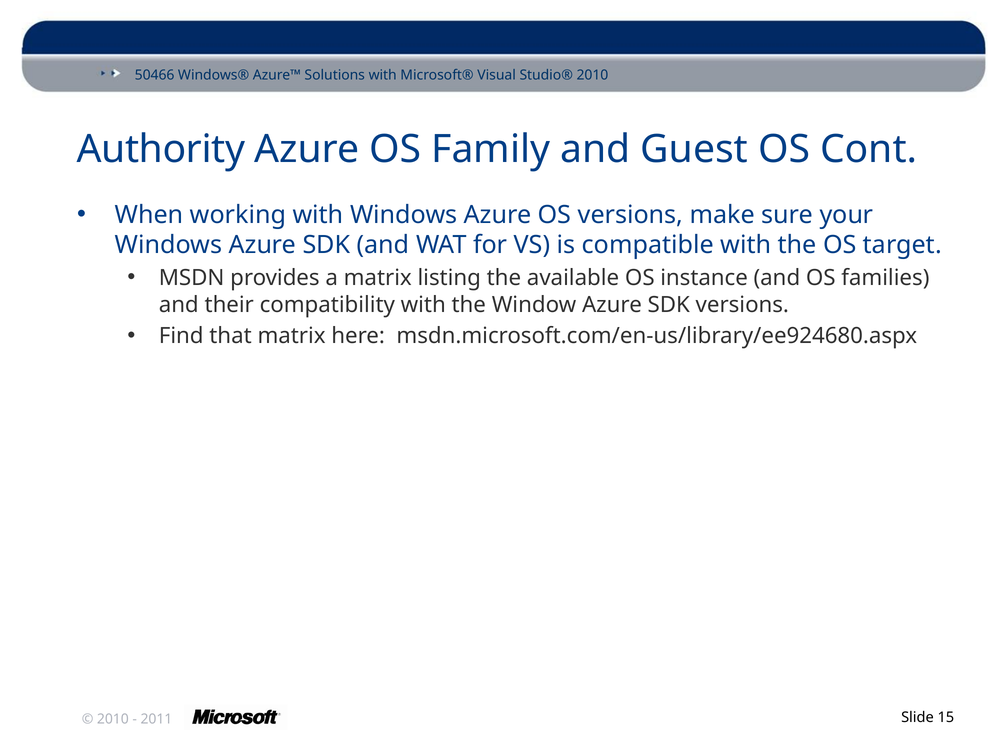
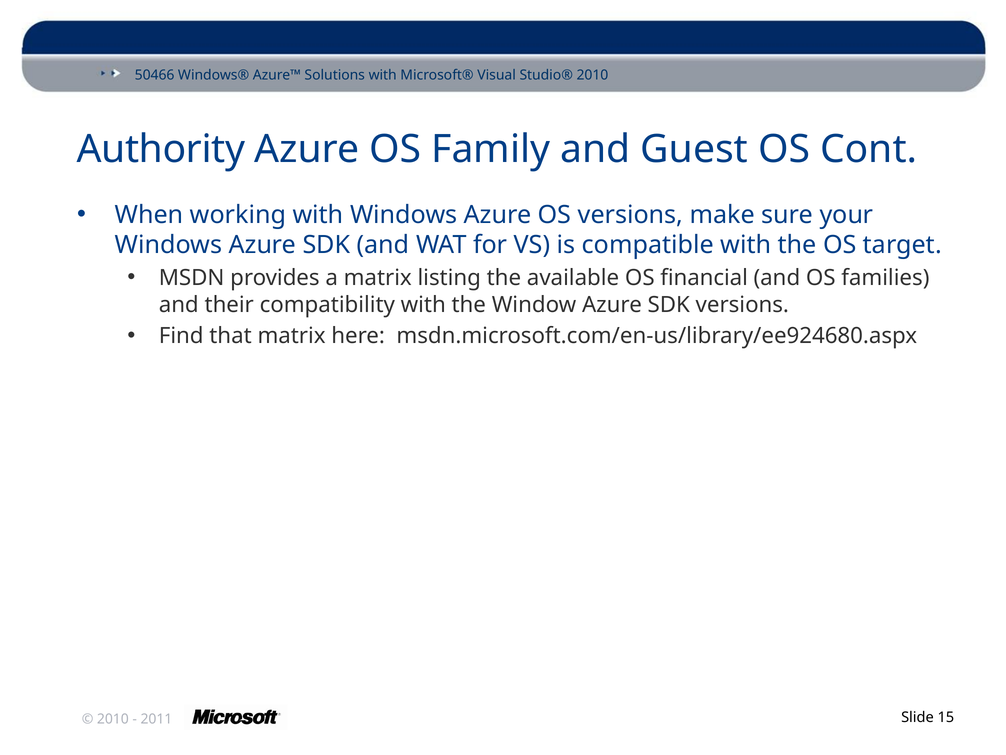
instance: instance -> financial (704, 278)
